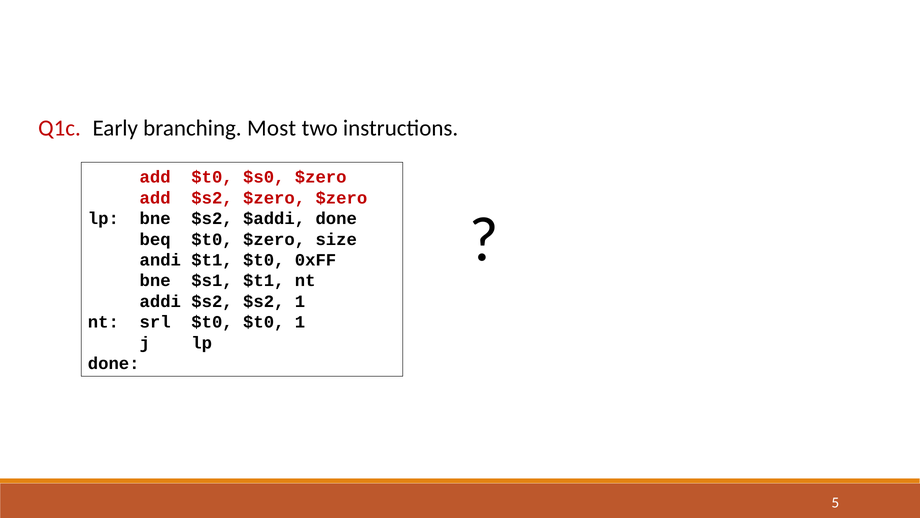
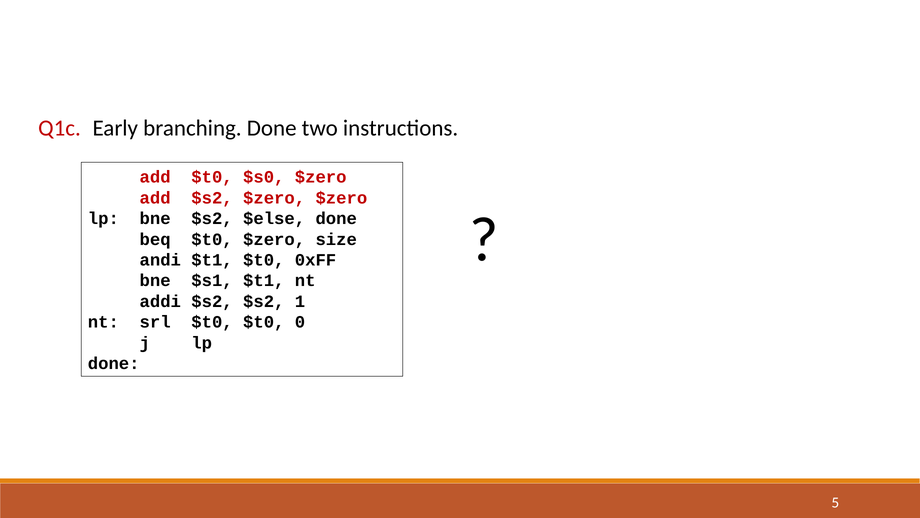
branching Most: Most -> Done (272, 128)
$addi: $addi -> $else (274, 218)
$t0 1: 1 -> 0 (300, 322)
